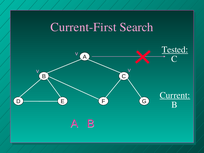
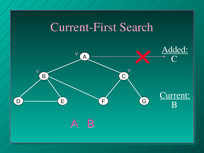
Tested: Tested -> Added (175, 50)
